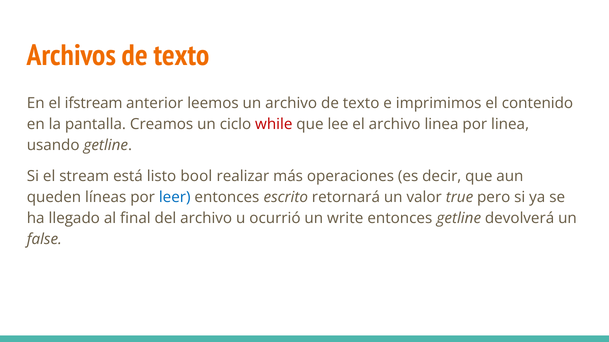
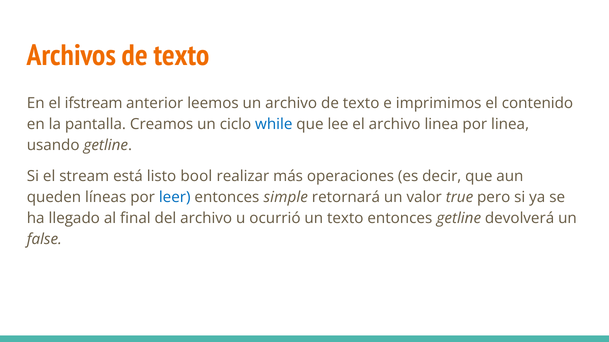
while colour: red -> blue (274, 124)
escrito: escrito -> simple (286, 198)
un write: write -> texto (345, 219)
